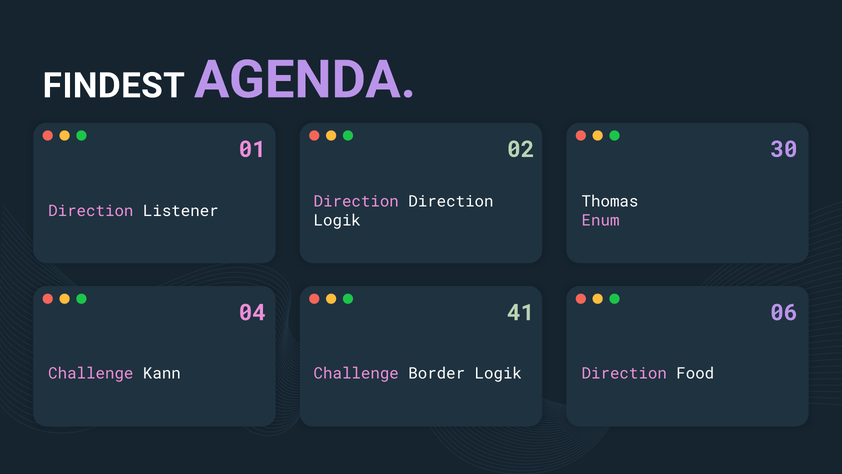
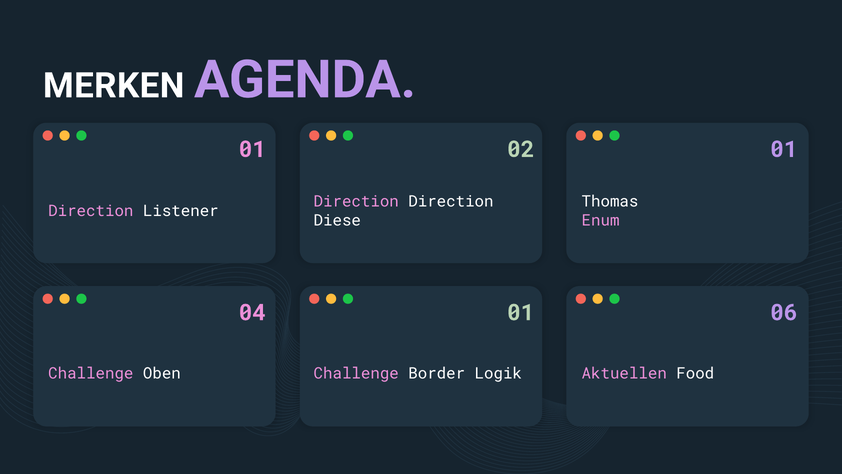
FINDEST: FINDEST -> MERKEN (114, 86)
02 30: 30 -> 01 (784, 149)
Logik: Logik -> Diese (337, 221)
04 41: 41 -> 01 (521, 312)
Kann: Kann -> Oben (162, 373)
Direction: Direction -> Aktuellen (624, 373)
